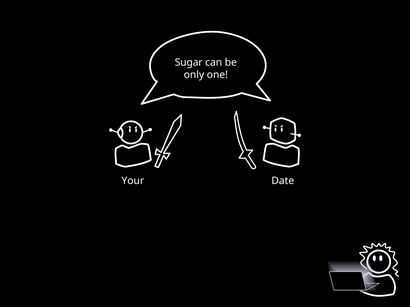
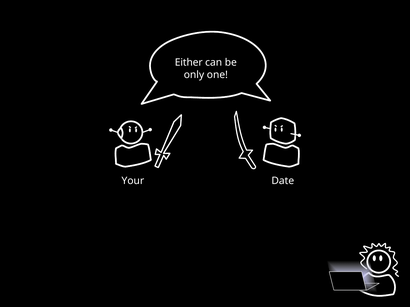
Sugar: Sugar -> Either (189, 62)
